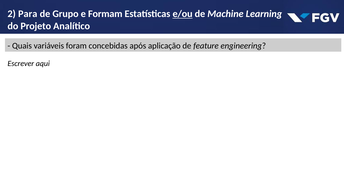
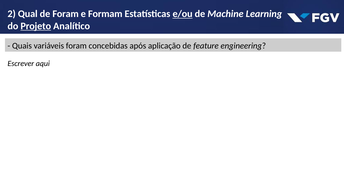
Para: Para -> Qual (28, 14)
de Grupo: Grupo -> Foram (66, 14)
Projeto underline: none -> present (36, 26)
